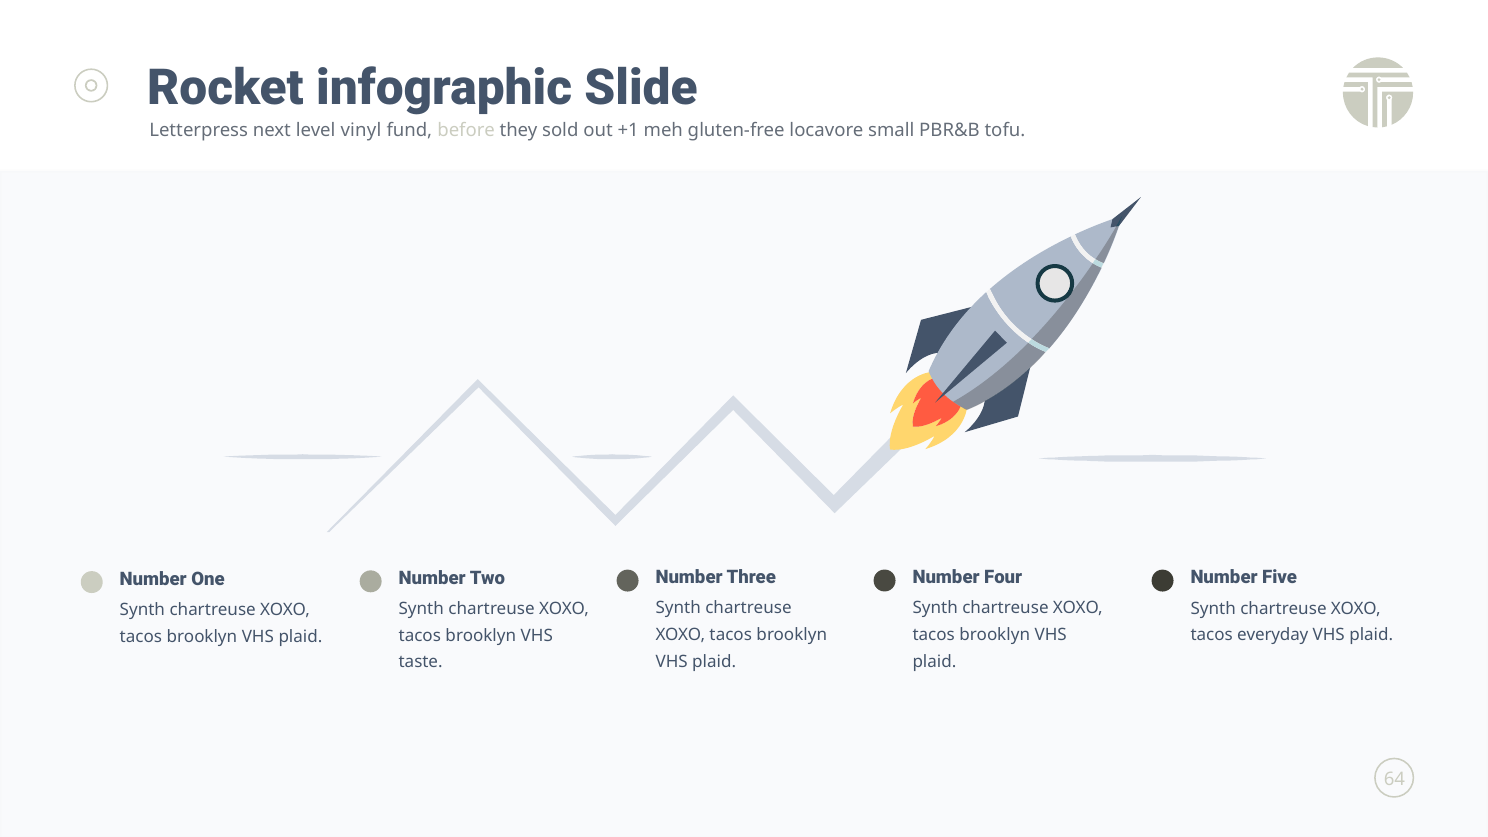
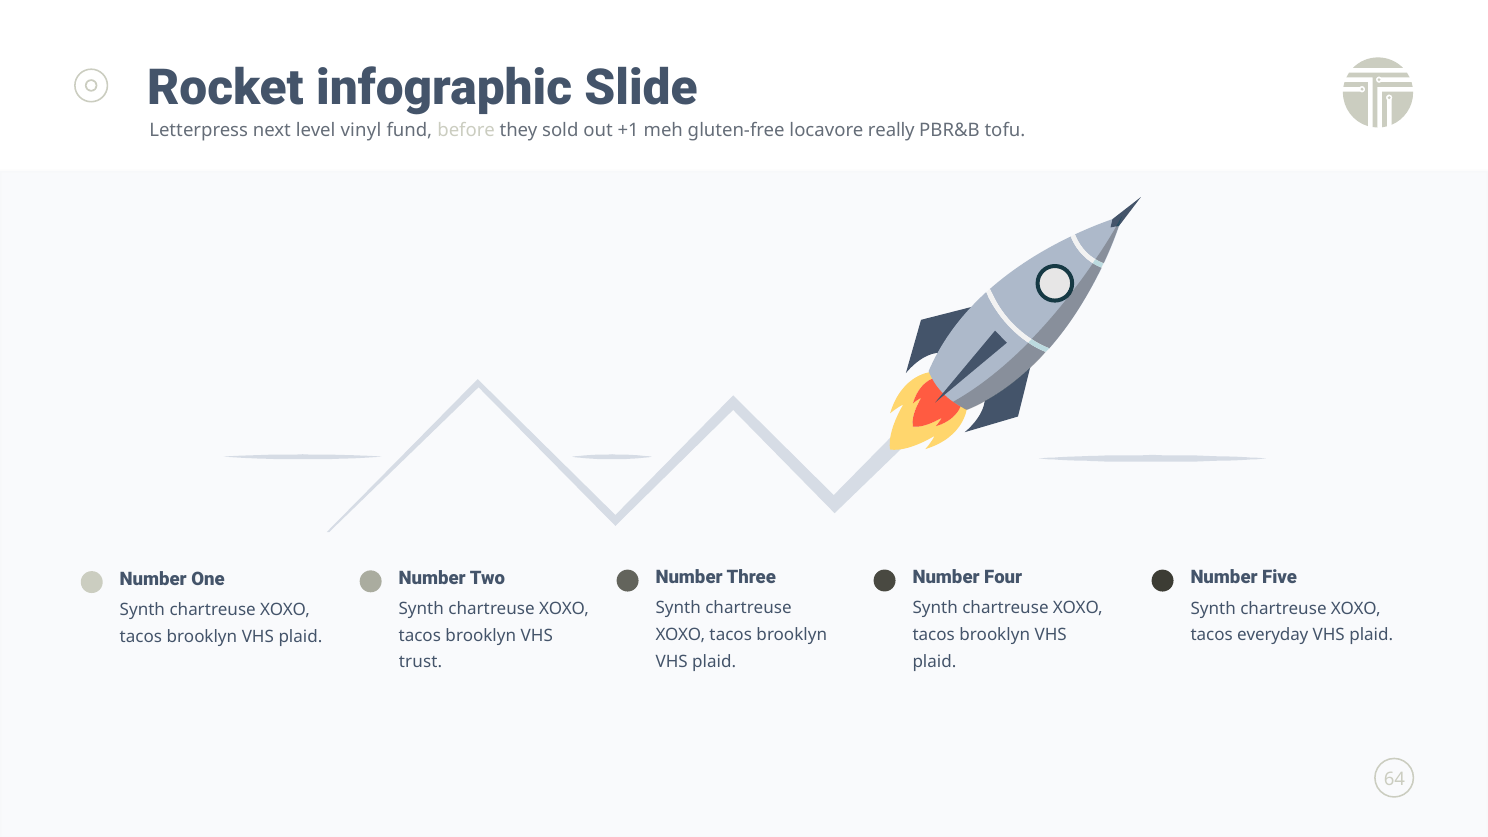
small: small -> really (891, 131)
taste: taste -> trust (421, 662)
